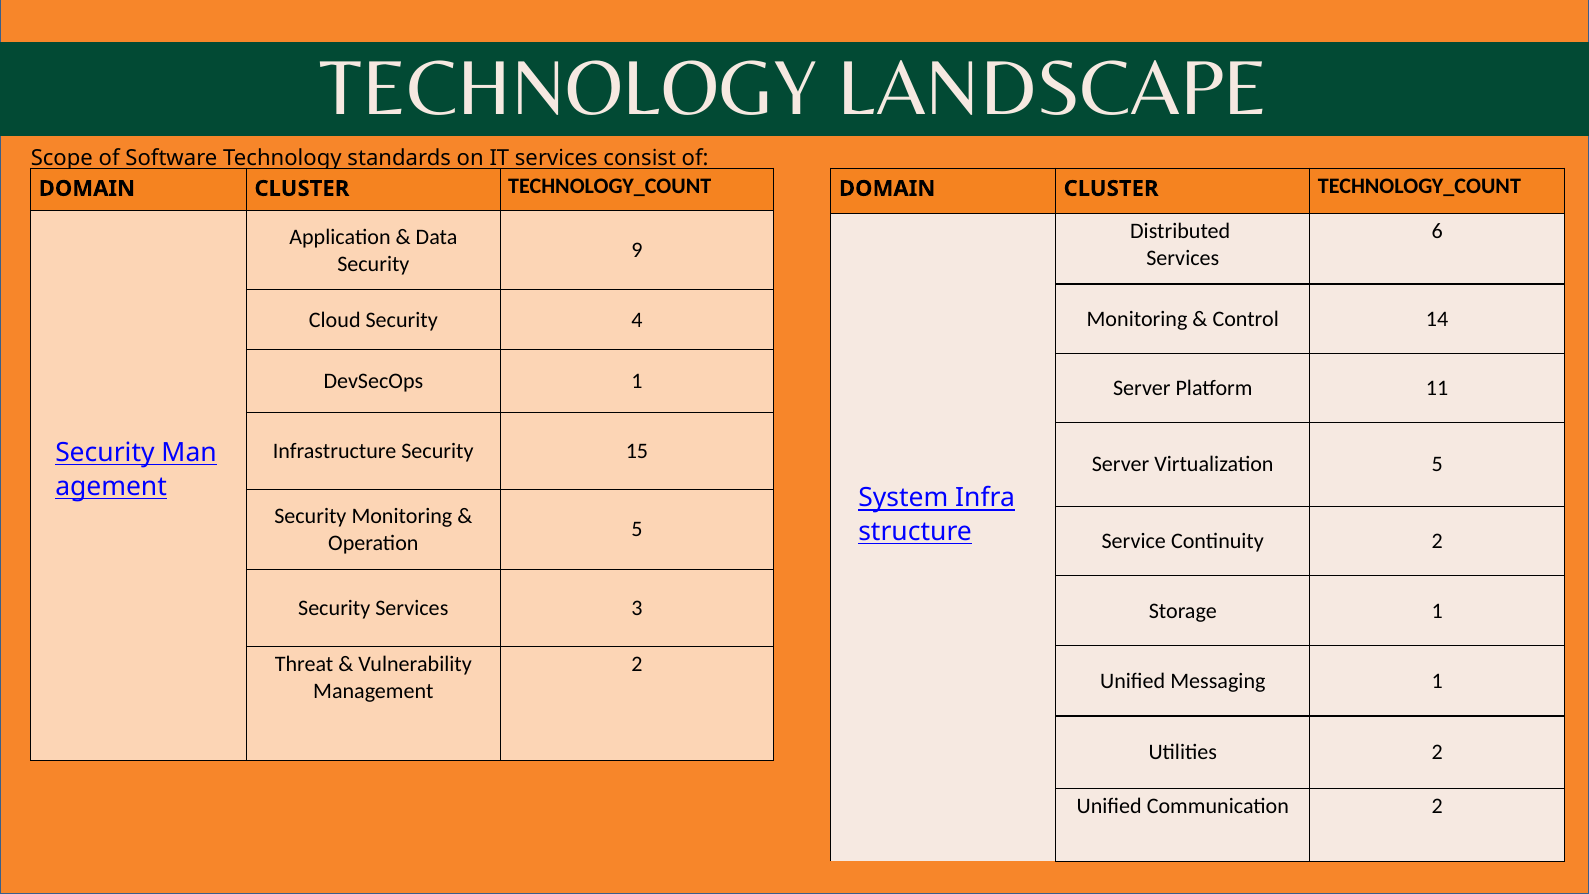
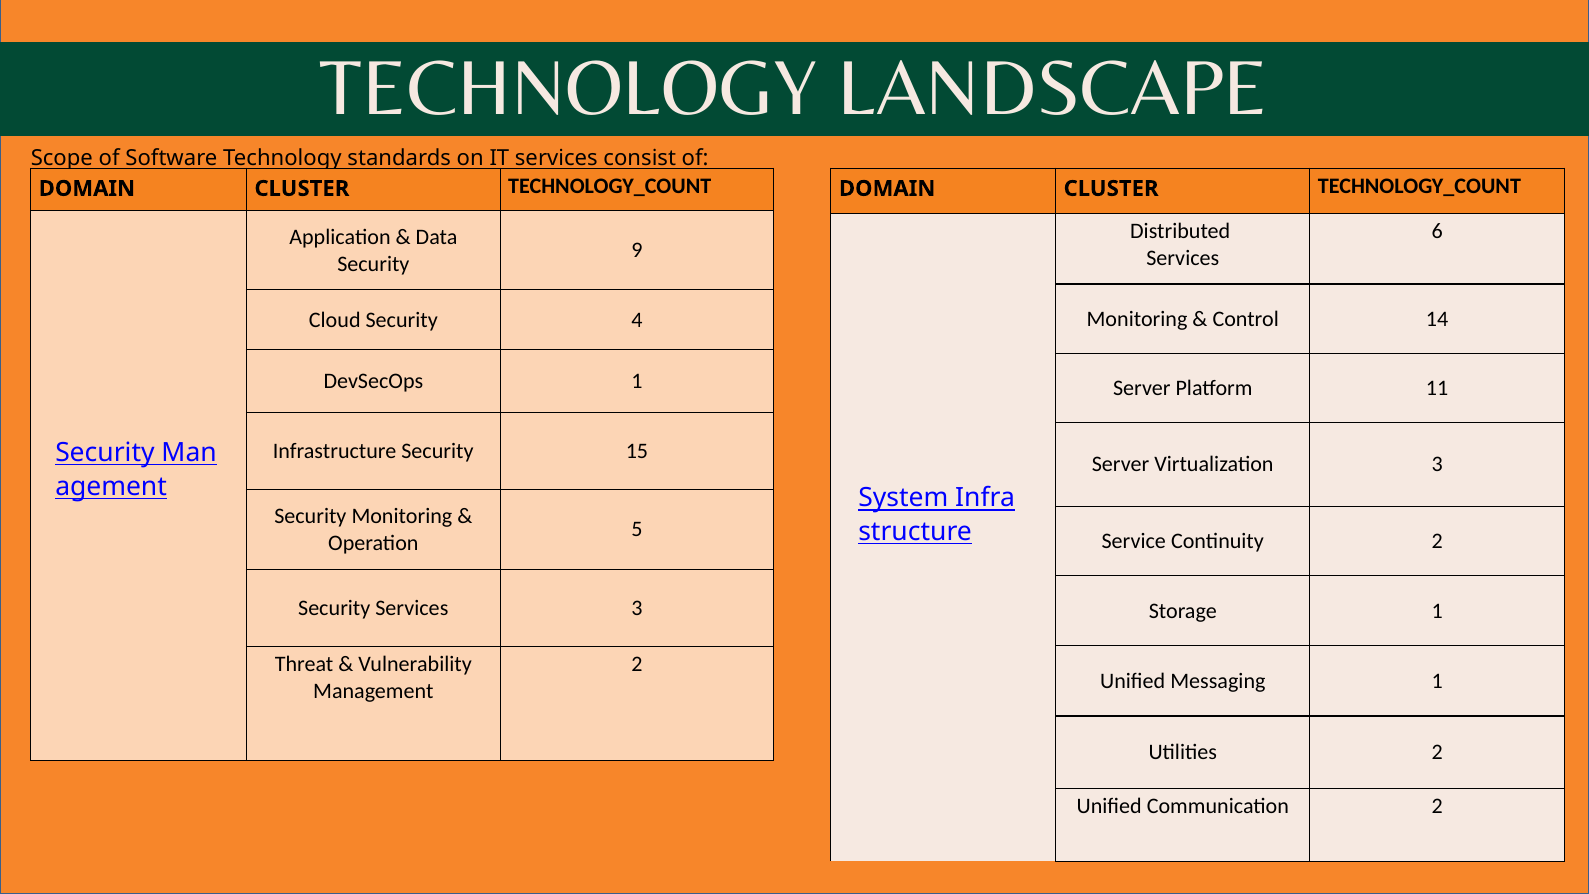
Virtualization 5: 5 -> 3 (1437, 464)
